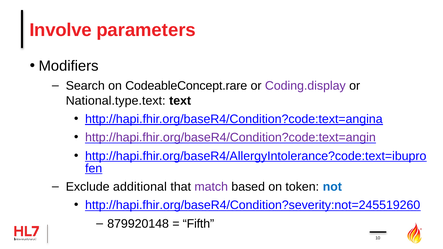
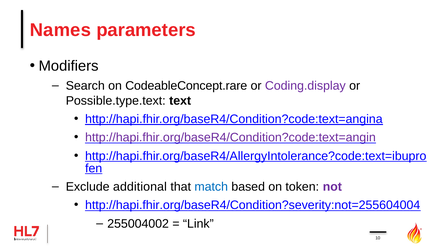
Involve: Involve -> Names (60, 30)
National.type.text: National.type.text -> Possible.type.text (116, 101)
match colour: purple -> blue (211, 187)
not colour: blue -> purple (332, 187)
http://hapi.fhir.org/baseR4/Condition?severity:not=245519260: http://hapi.fhir.org/baseR4/Condition?severity:not=245519260 -> http://hapi.fhir.org/baseR4/Condition?severity:not=255604004 (253, 205)
879920148: 879920148 -> 255004002 (138, 224)
Fifth: Fifth -> Link (198, 224)
